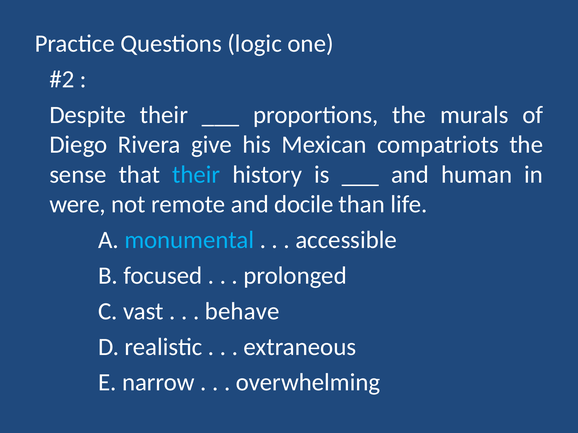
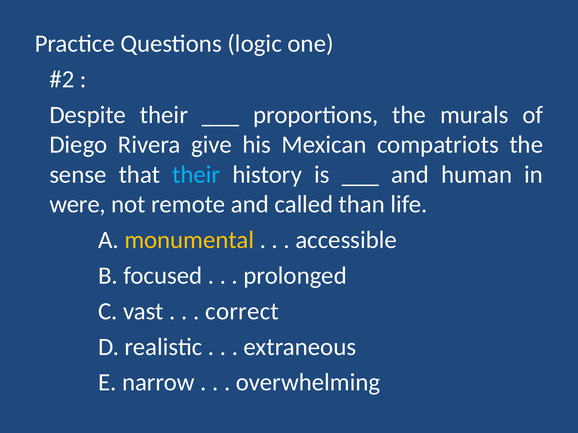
docile: docile -> called (304, 205)
monumental colour: light blue -> yellow (189, 240)
behave: behave -> correct (242, 312)
